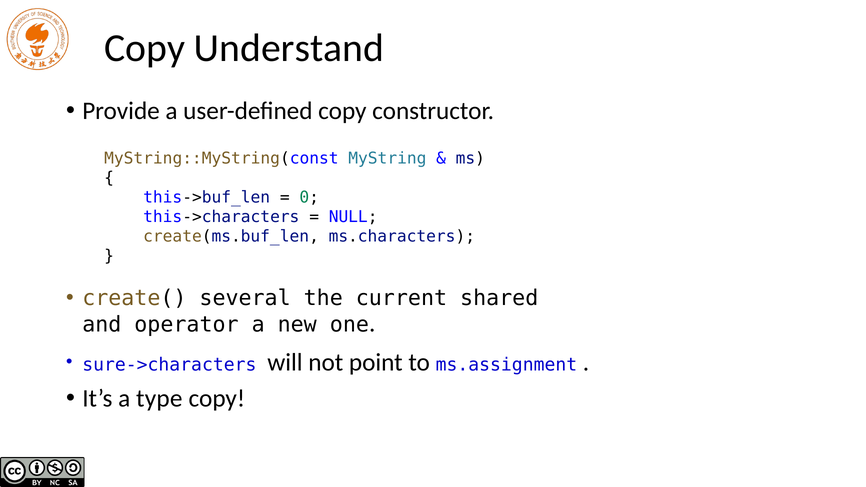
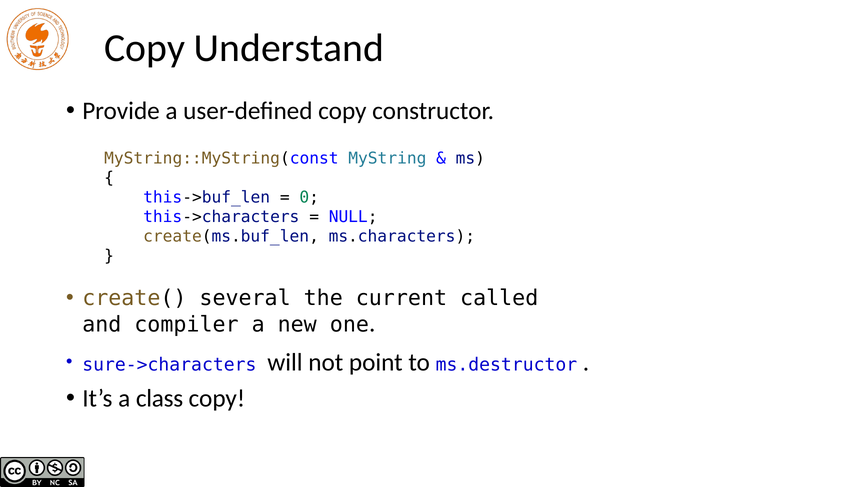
shared: shared -> called (499, 298)
operator: operator -> compiler (186, 324)
ms.assignment: ms.assignment -> ms.destructor (506, 365)
type: type -> class (160, 399)
